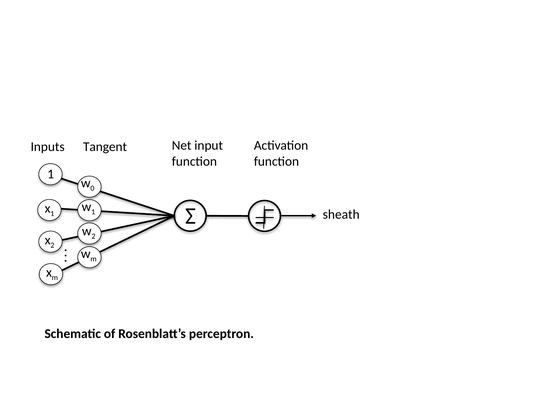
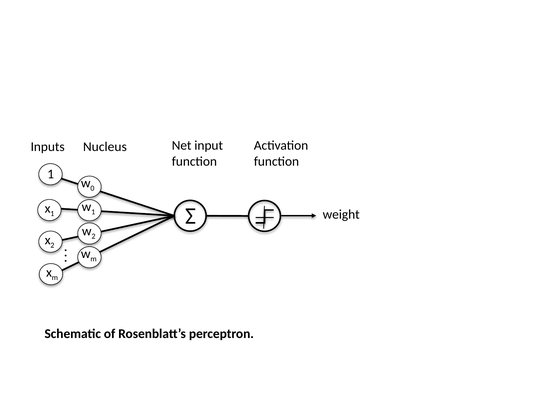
Tangent: Tangent -> Nucleus (105, 147)
sheath: sheath -> weight (341, 215)
